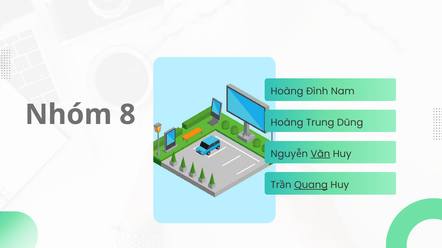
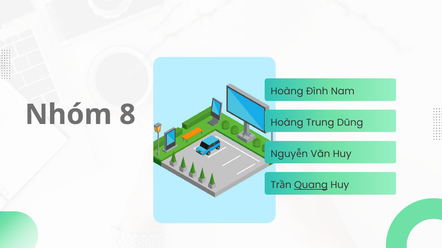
Văn underline: present -> none (320, 154)
